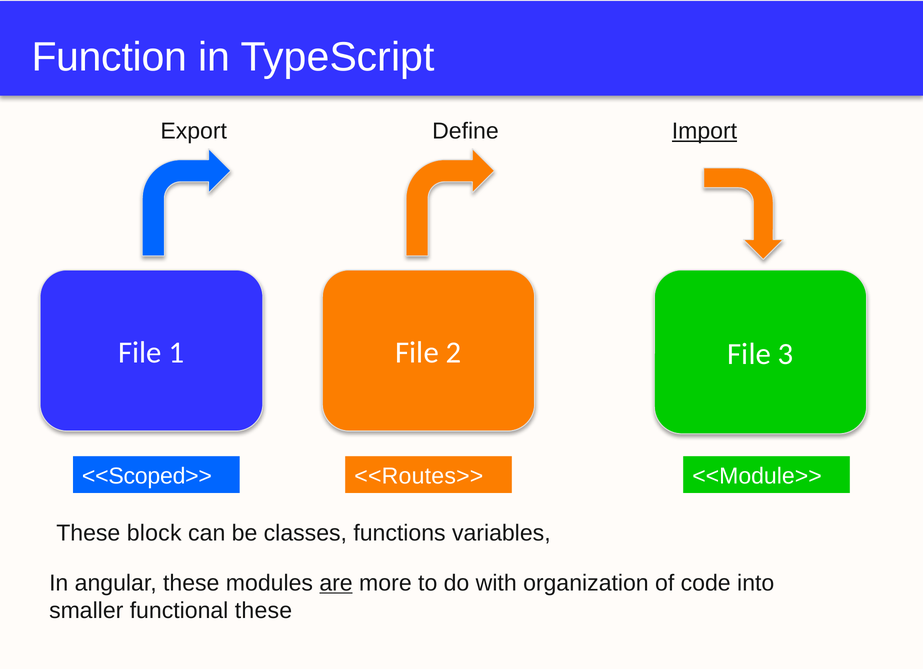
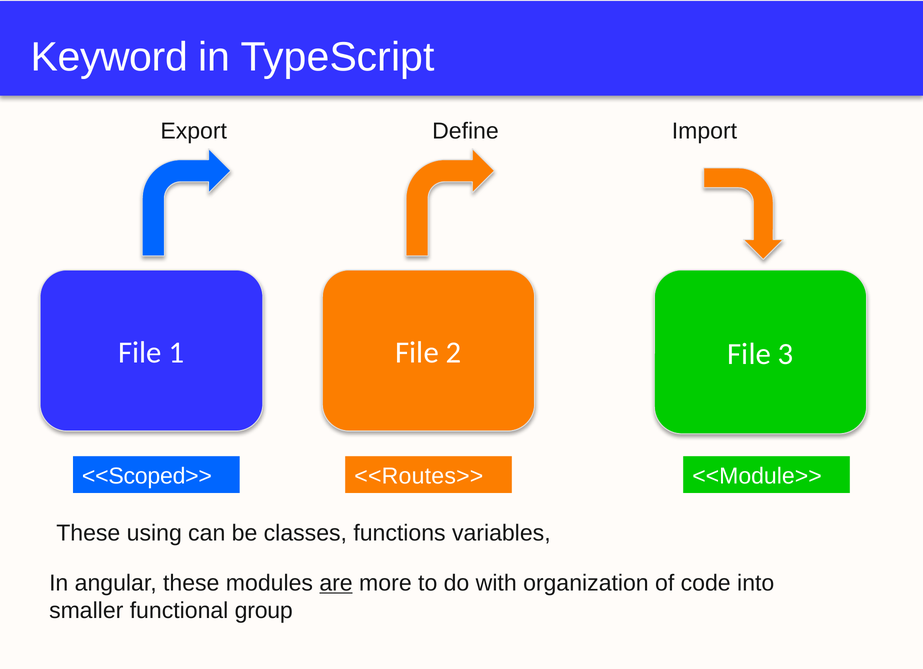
Function: Function -> Keyword (109, 57)
Import underline: present -> none (704, 131)
block: block -> using (154, 533)
functional these: these -> group (264, 611)
